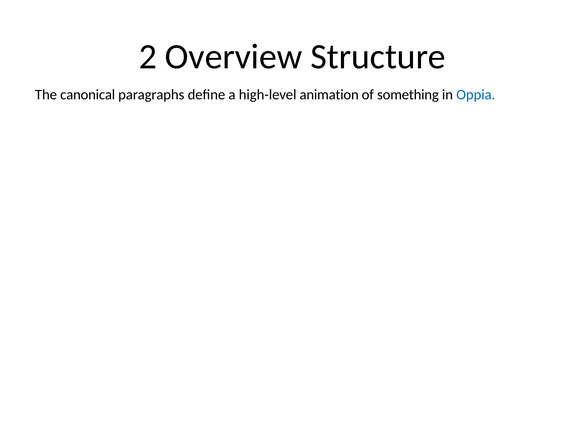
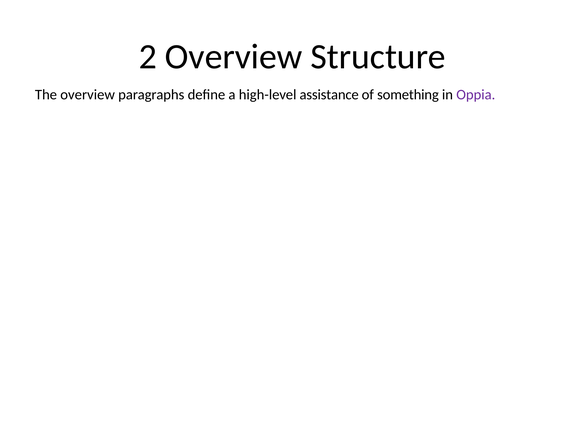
The canonical: canonical -> overview (88, 95)
animation: animation -> assistance (329, 95)
Oppia colour: blue -> purple (476, 95)
